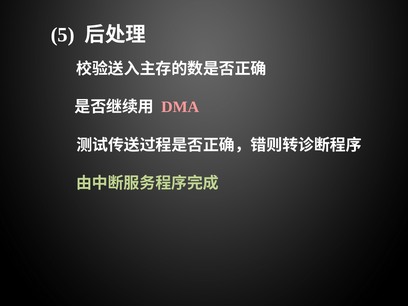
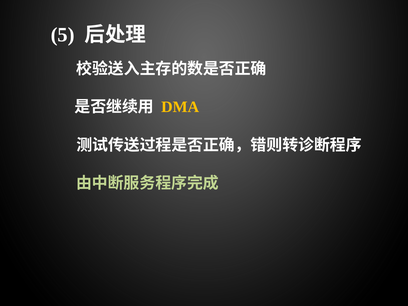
DMA colour: pink -> yellow (180, 107)
